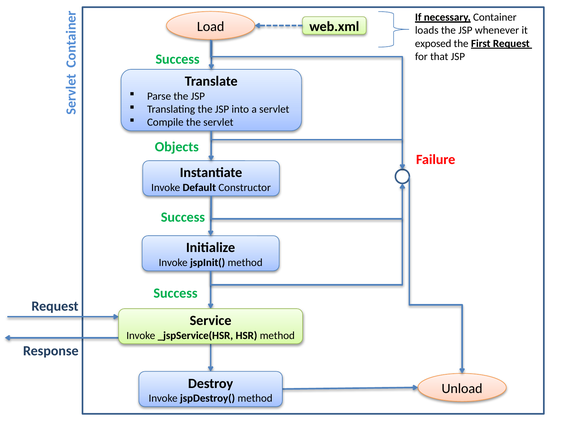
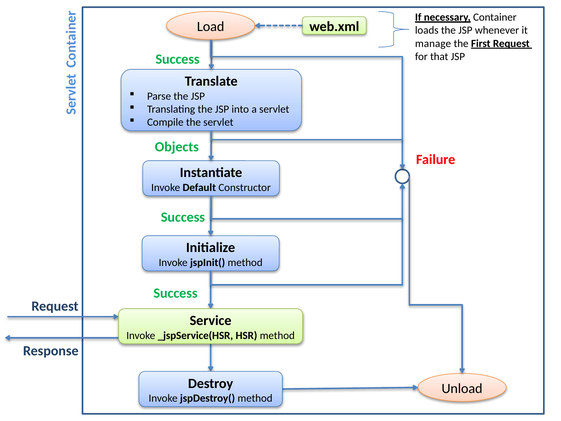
exposed: exposed -> manage (433, 43)
